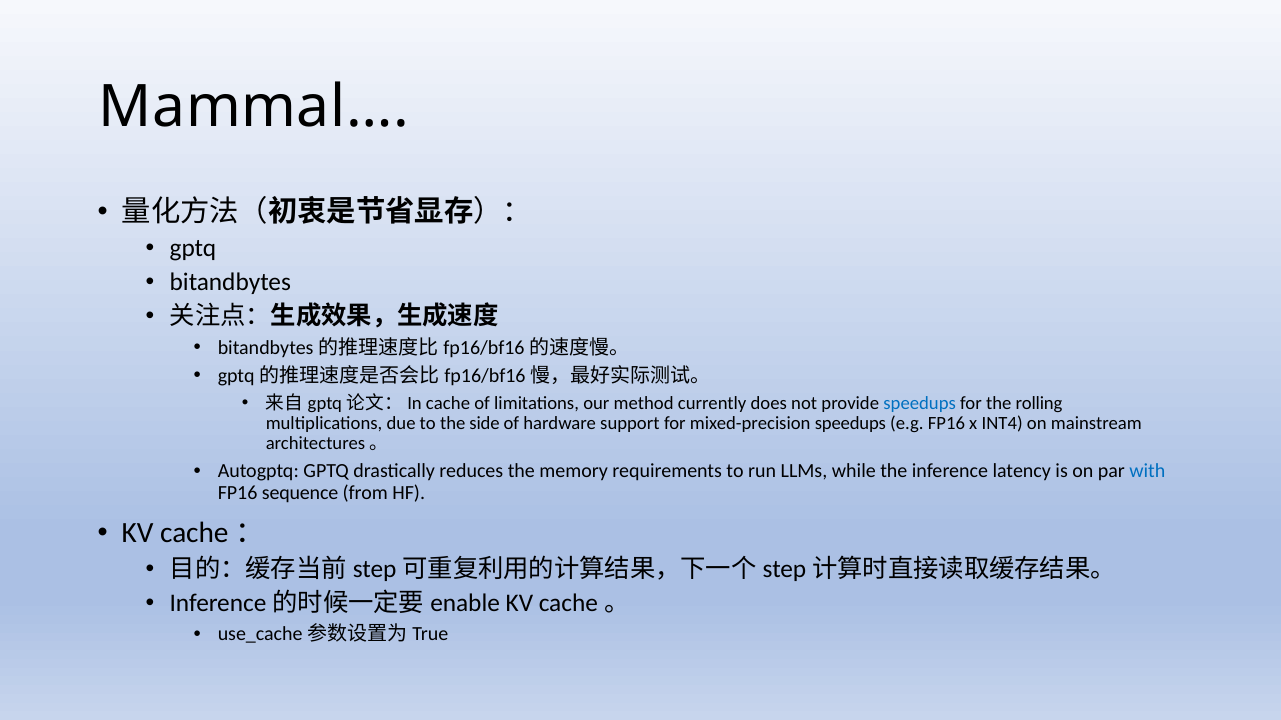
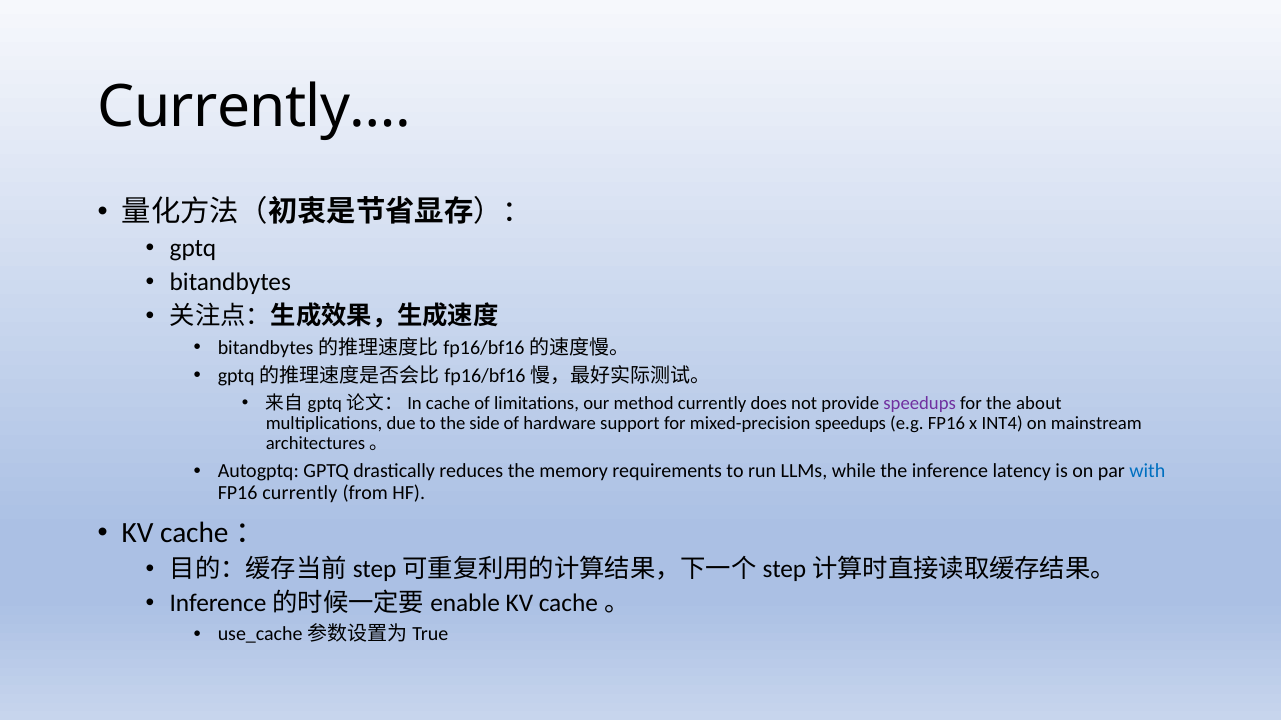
Mammal…: Mammal… -> Currently… (254, 108)
speedups colour: blue -> purple (920, 404)
rolling: rolling -> about (1039, 404)
FP16 sequence: sequence -> currently (300, 493)
